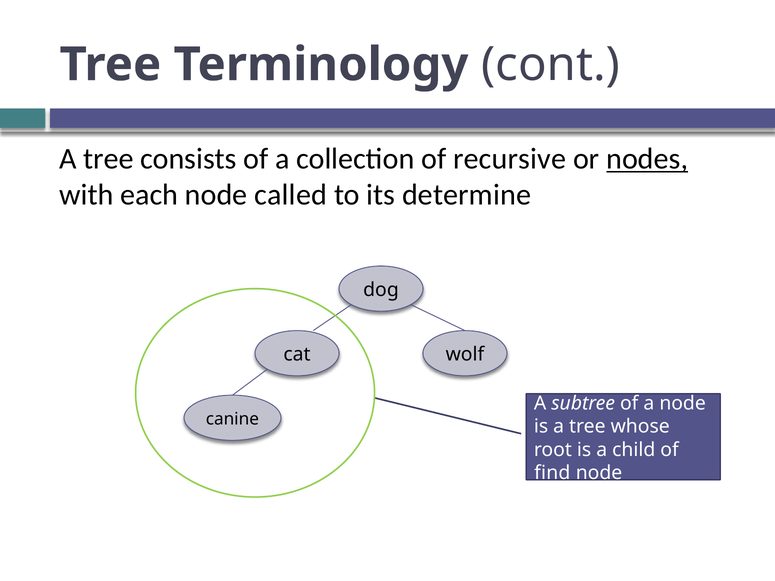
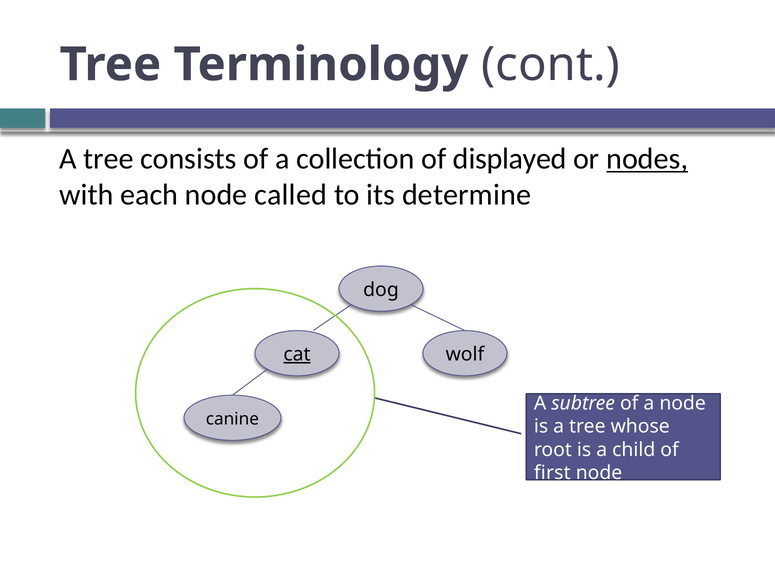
recursive: recursive -> displayed (510, 159)
cat underline: none -> present (297, 355)
find: find -> first (552, 473)
